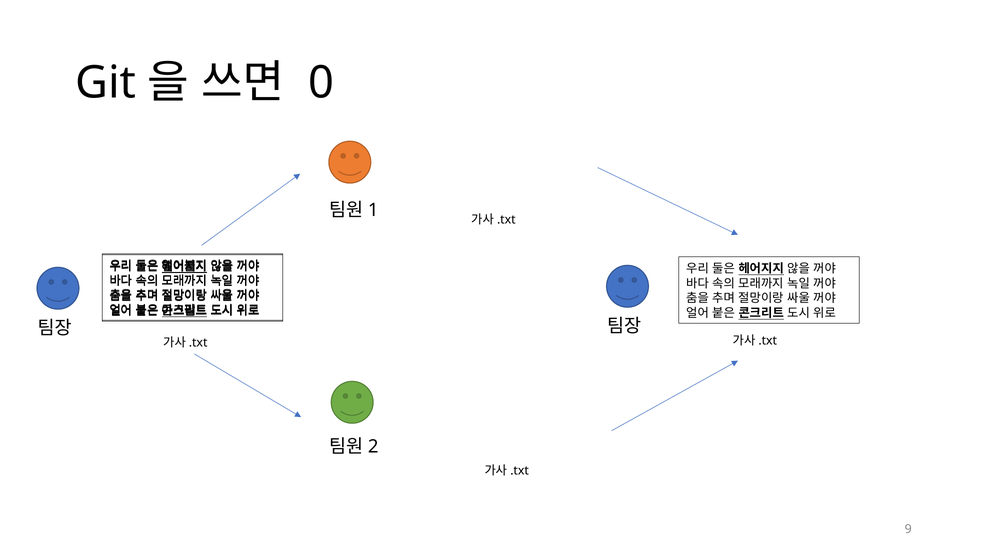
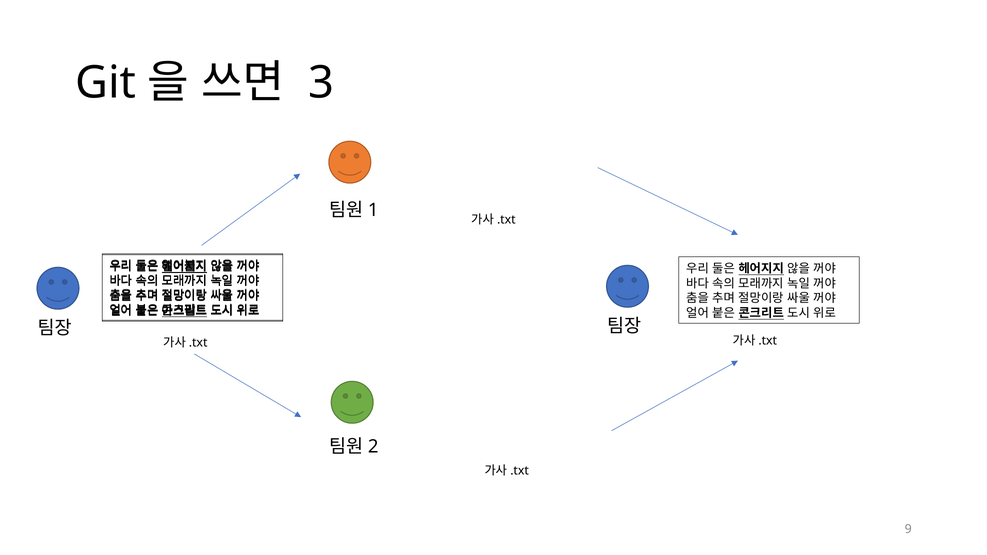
0: 0 -> 3 (321, 83)
